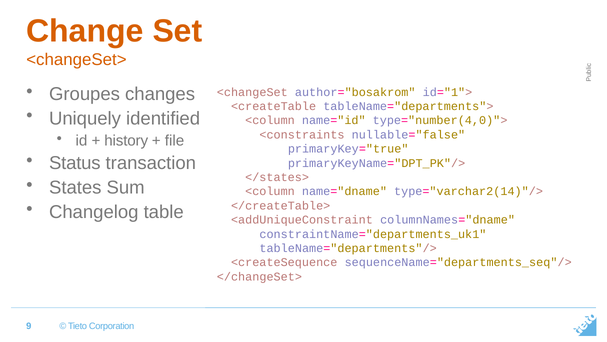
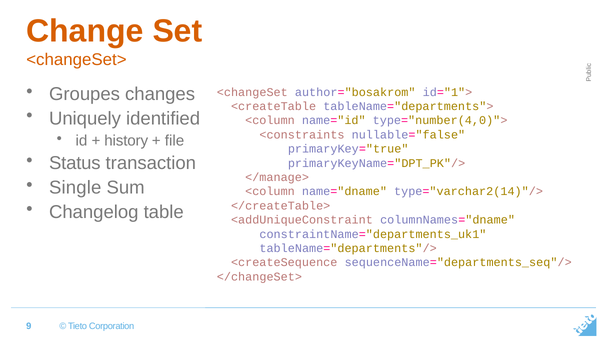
</states>: </states> -> </manage> (277, 177)
States: States -> Single (75, 187)
